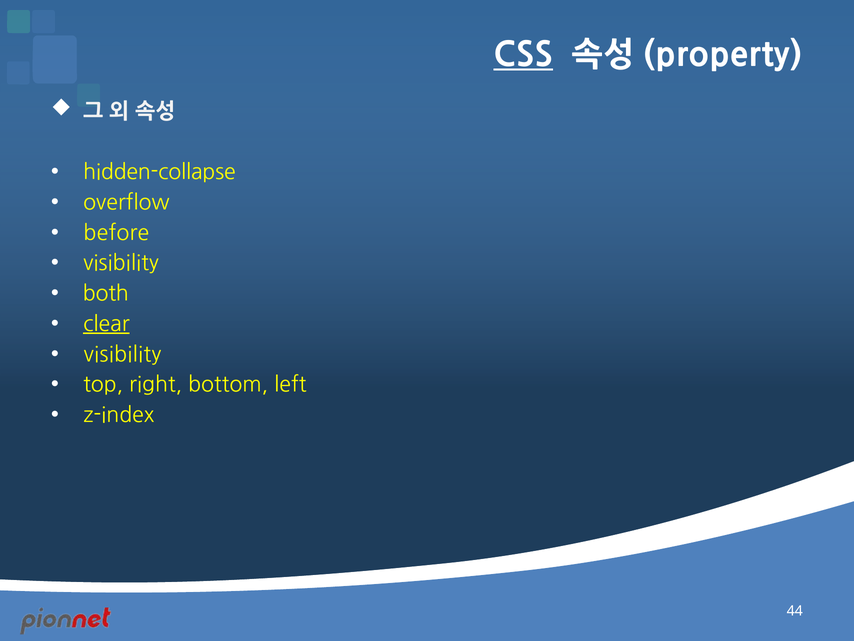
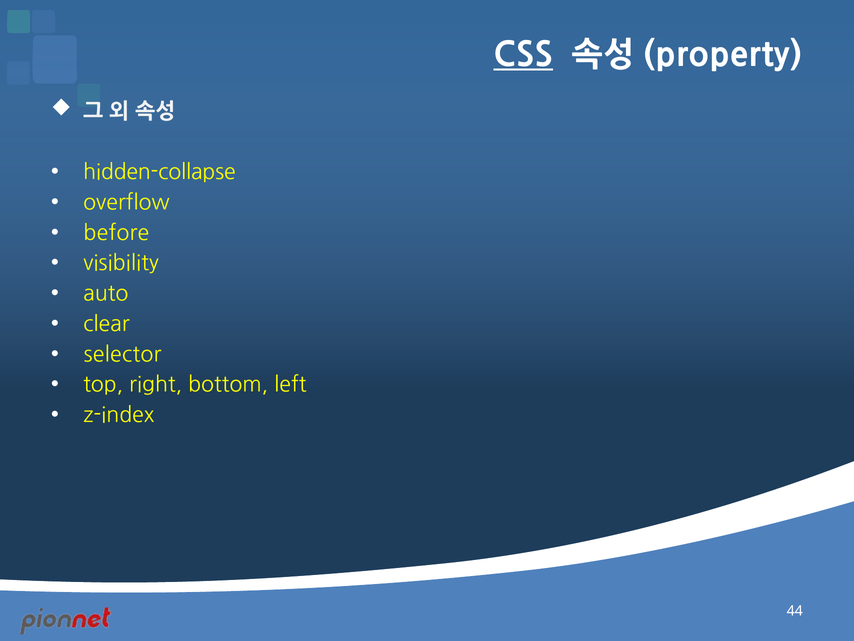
both: both -> auto (106, 294)
clear underline: present -> none (106, 324)
visibility: visibility -> selector (122, 354)
